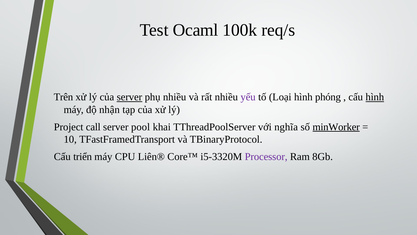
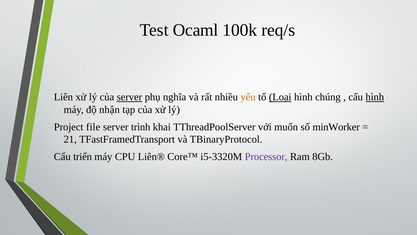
Trên: Trên -> Liên (63, 97)
phụ nhiều: nhiều -> nghĩa (175, 97)
yếu colour: purple -> orange (248, 97)
Loại underline: none -> present (280, 97)
phóng: phóng -> chúng (328, 97)
call: call -> file (93, 127)
pool: pool -> trình (141, 127)
nghĩa: nghĩa -> muốn (286, 127)
minWorker underline: present -> none (336, 127)
10: 10 -> 21 (70, 139)
